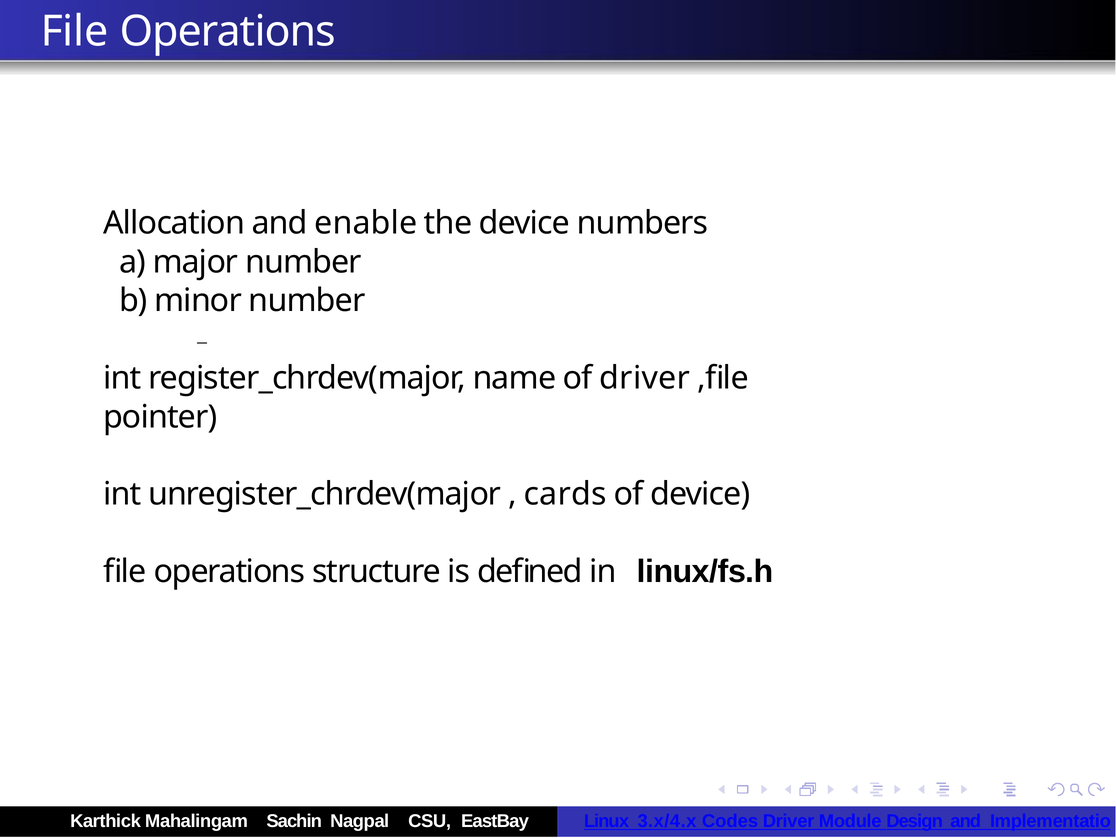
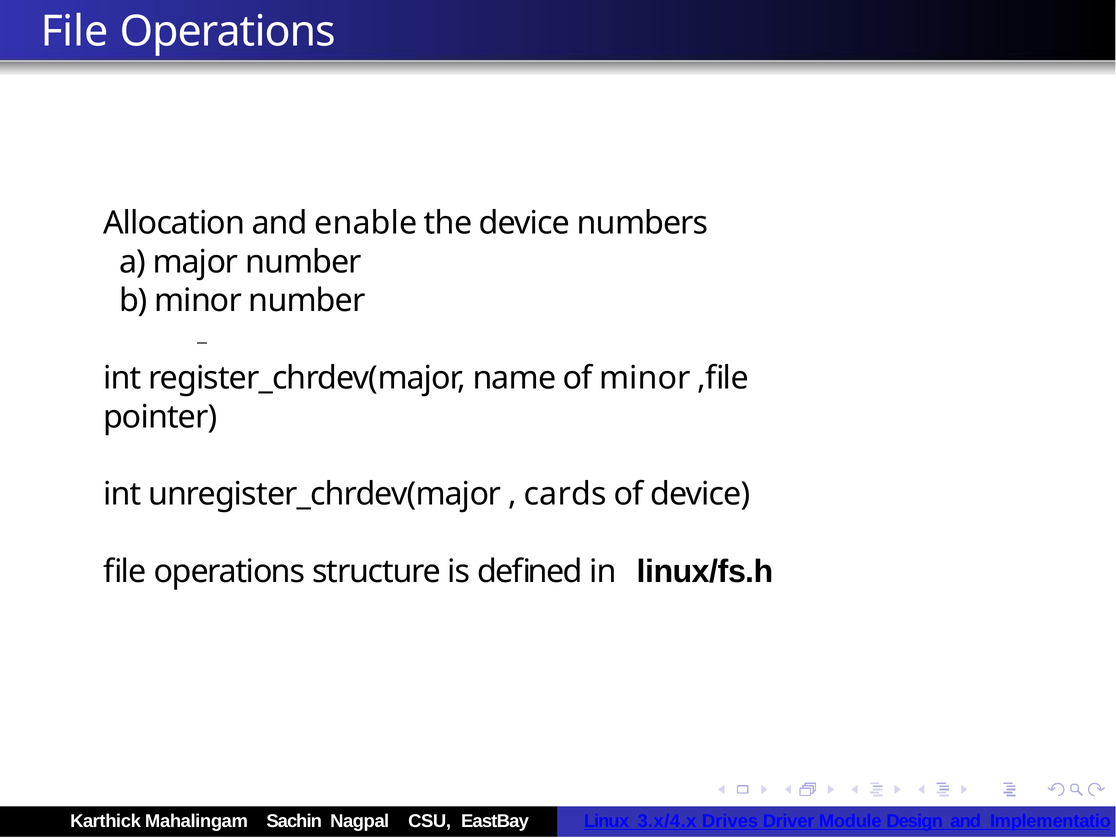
of driver: driver -> minor (645, 378)
Codes: Codes -> Drives (730, 821)
